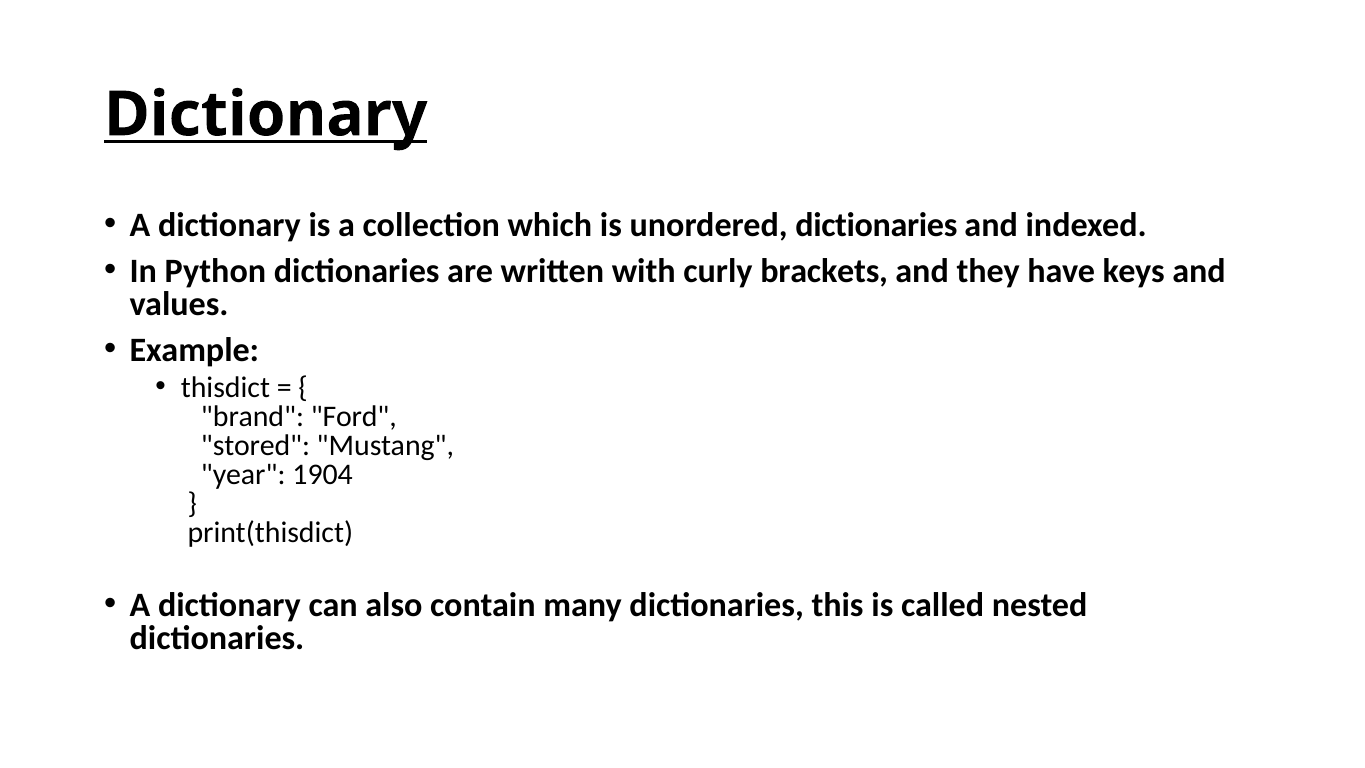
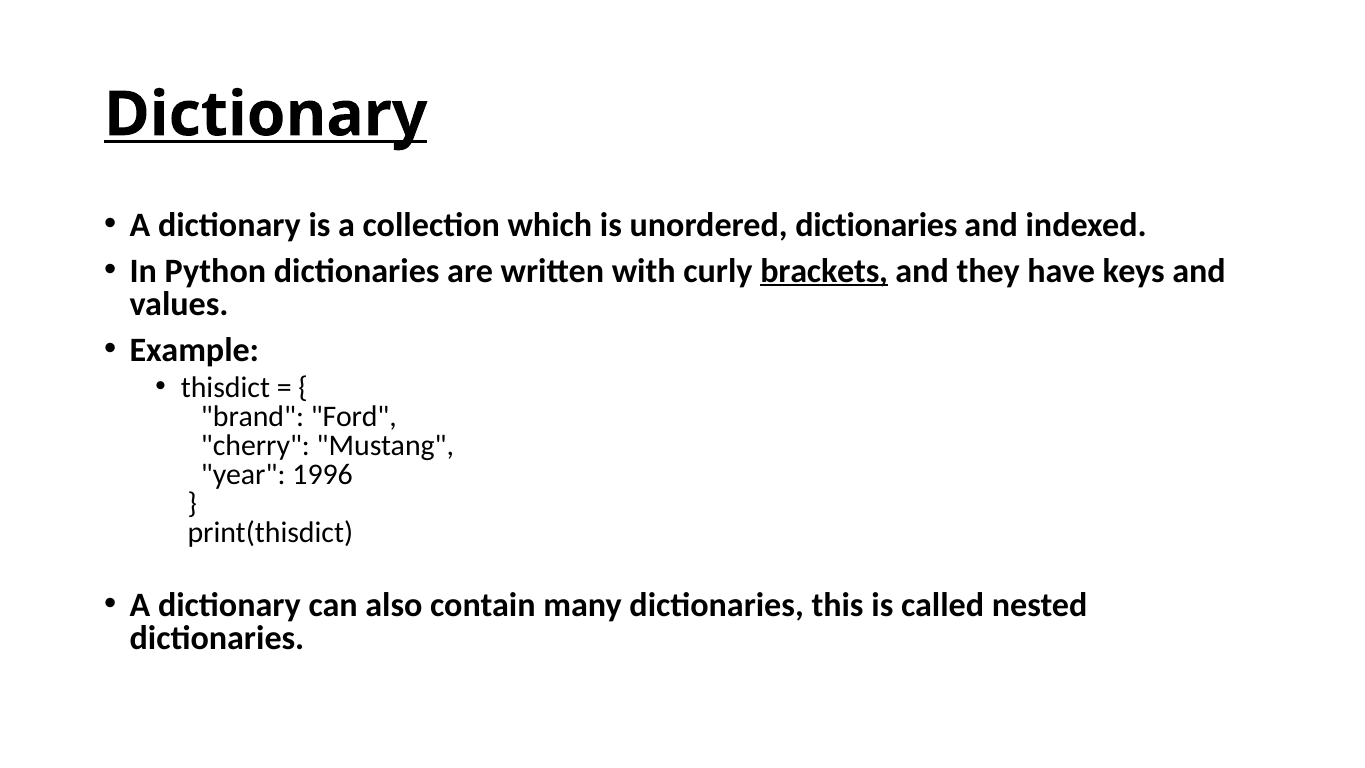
brackets underline: none -> present (824, 271)
stored: stored -> cherry (255, 446)
1904: 1904 -> 1996 (323, 475)
